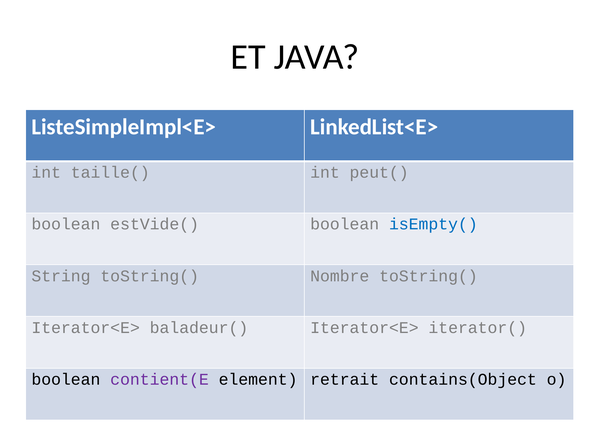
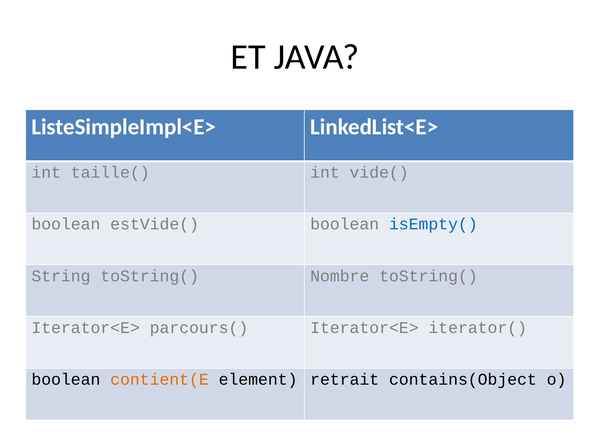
peut(: peut( -> vide( (379, 173)
baladeur(: baladeur( -> parcours( (199, 328)
contient(E colour: purple -> orange (160, 380)
